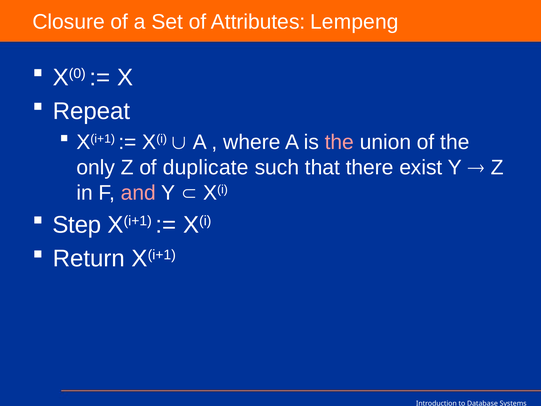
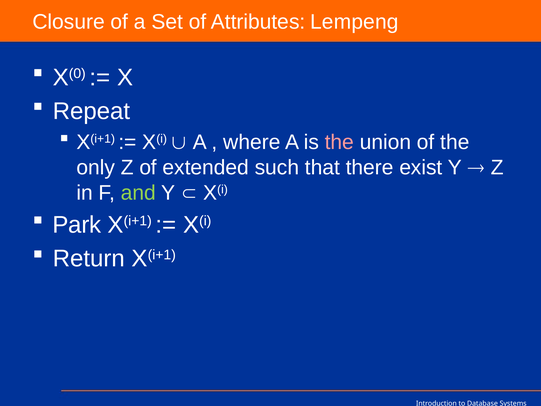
duplicate: duplicate -> extended (206, 167)
and colour: pink -> light green (138, 193)
Step: Step -> Park (77, 225)
